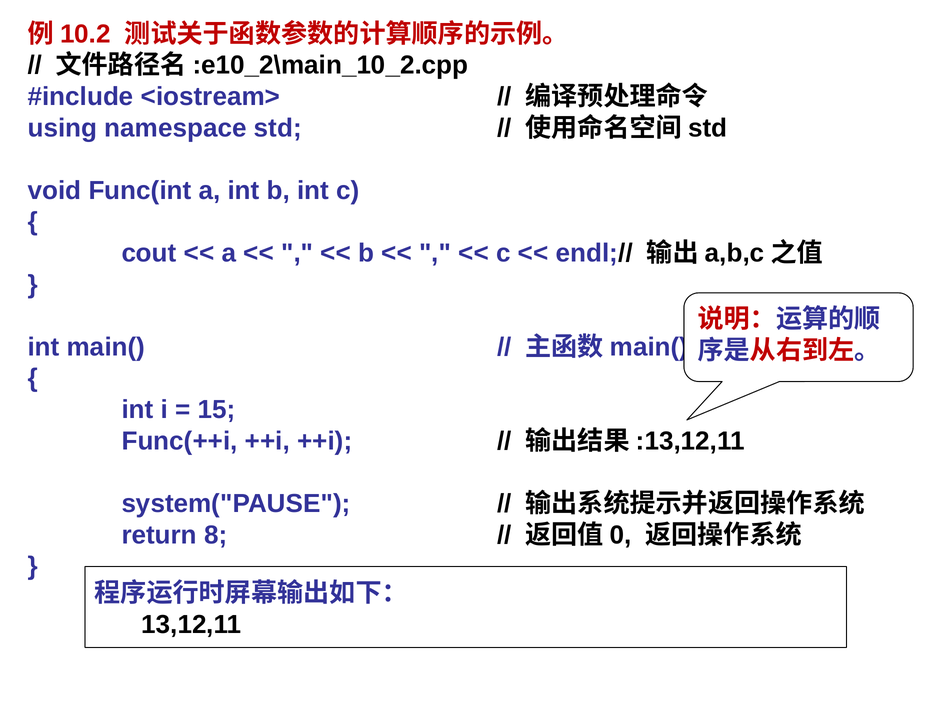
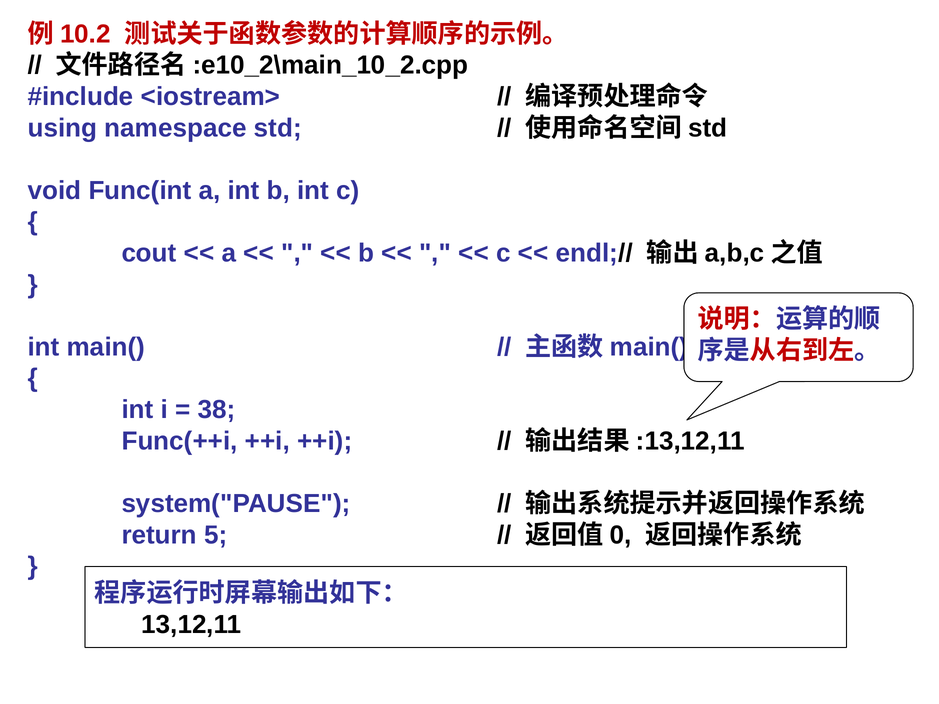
15: 15 -> 38 (217, 410)
8: 8 -> 5 (216, 535)
